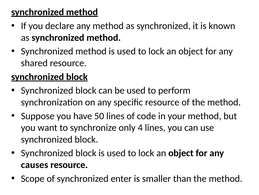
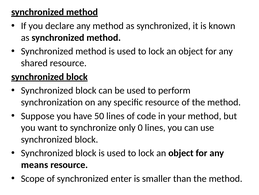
4: 4 -> 0 (140, 127)
causes: causes -> means (35, 164)
